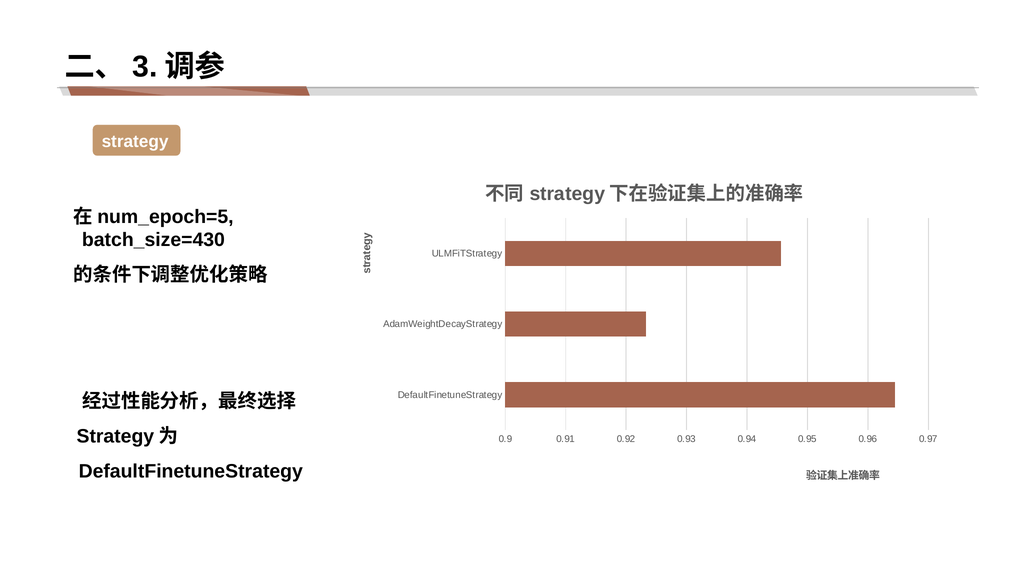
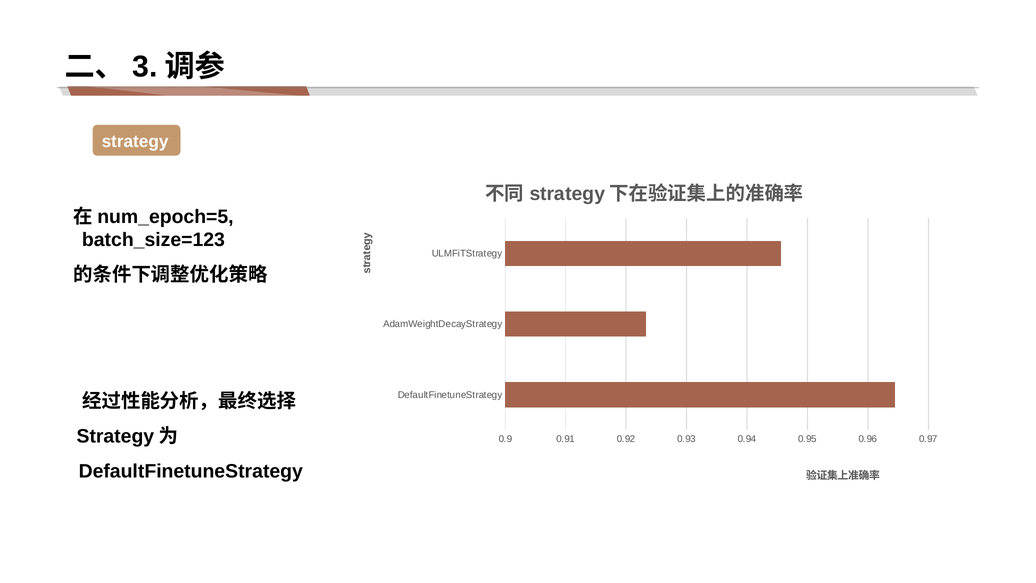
batch_size=430: batch_size=430 -> batch_size=123 (153, 240)
